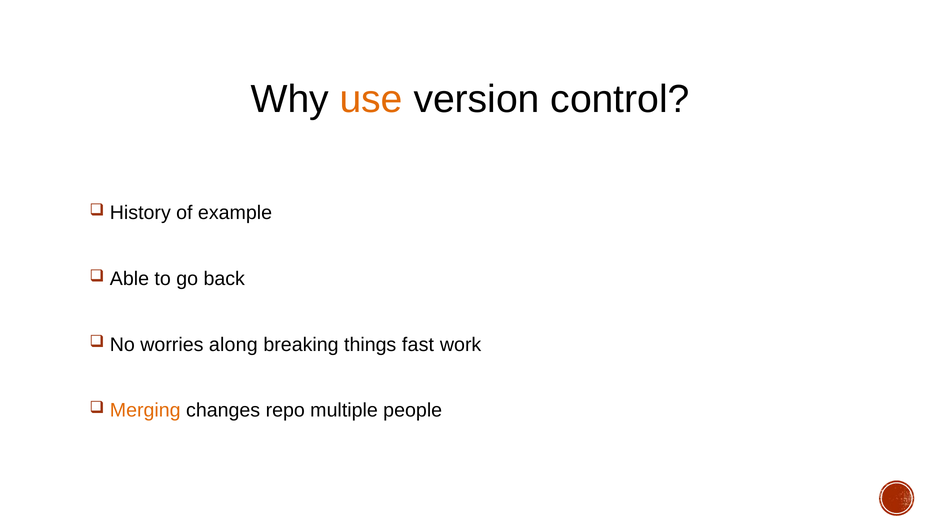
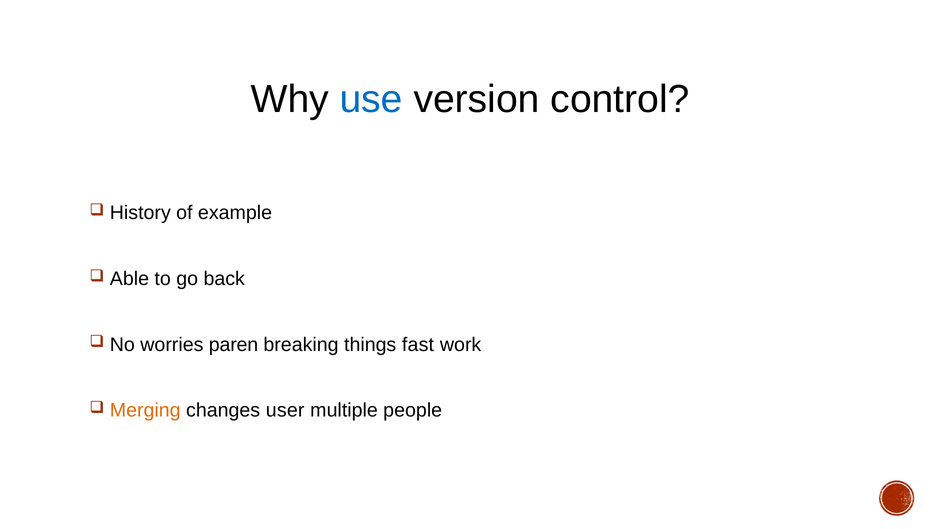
use colour: orange -> blue (371, 99)
along: along -> paren (234, 344)
repo: repo -> user (285, 410)
